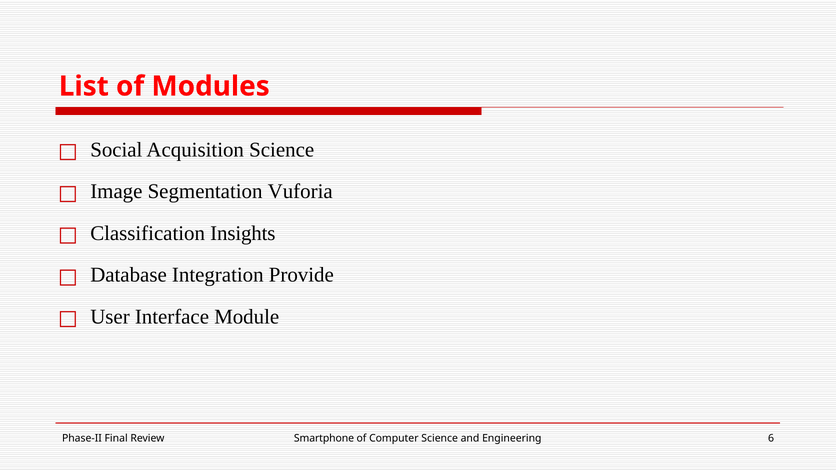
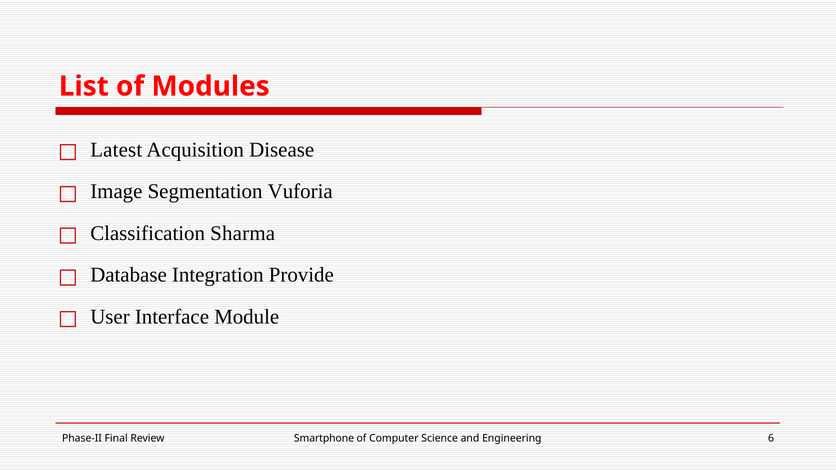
Social: Social -> Latest (116, 150)
Acquisition Science: Science -> Disease (282, 150)
Insights: Insights -> Sharma (243, 233)
